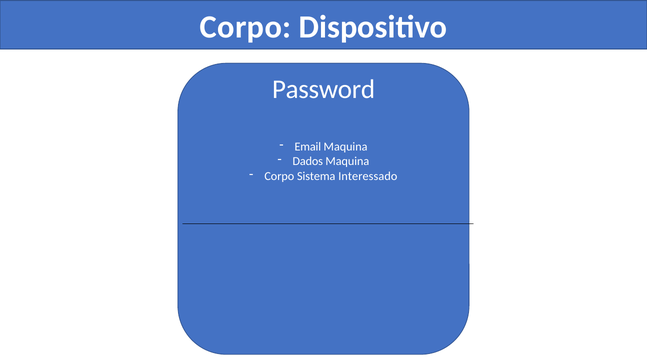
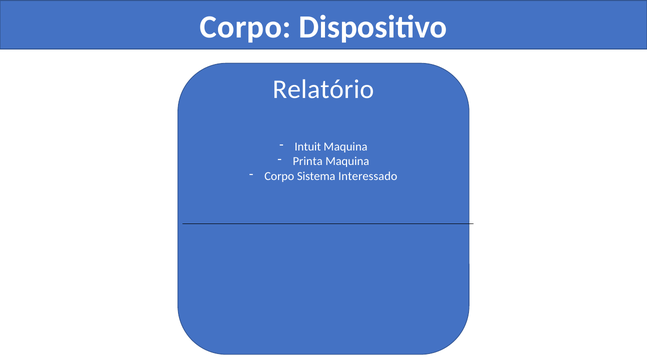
Password: Password -> Relatório (323, 89)
Email: Email -> Intuit (308, 147)
Dados: Dados -> Printa (308, 161)
